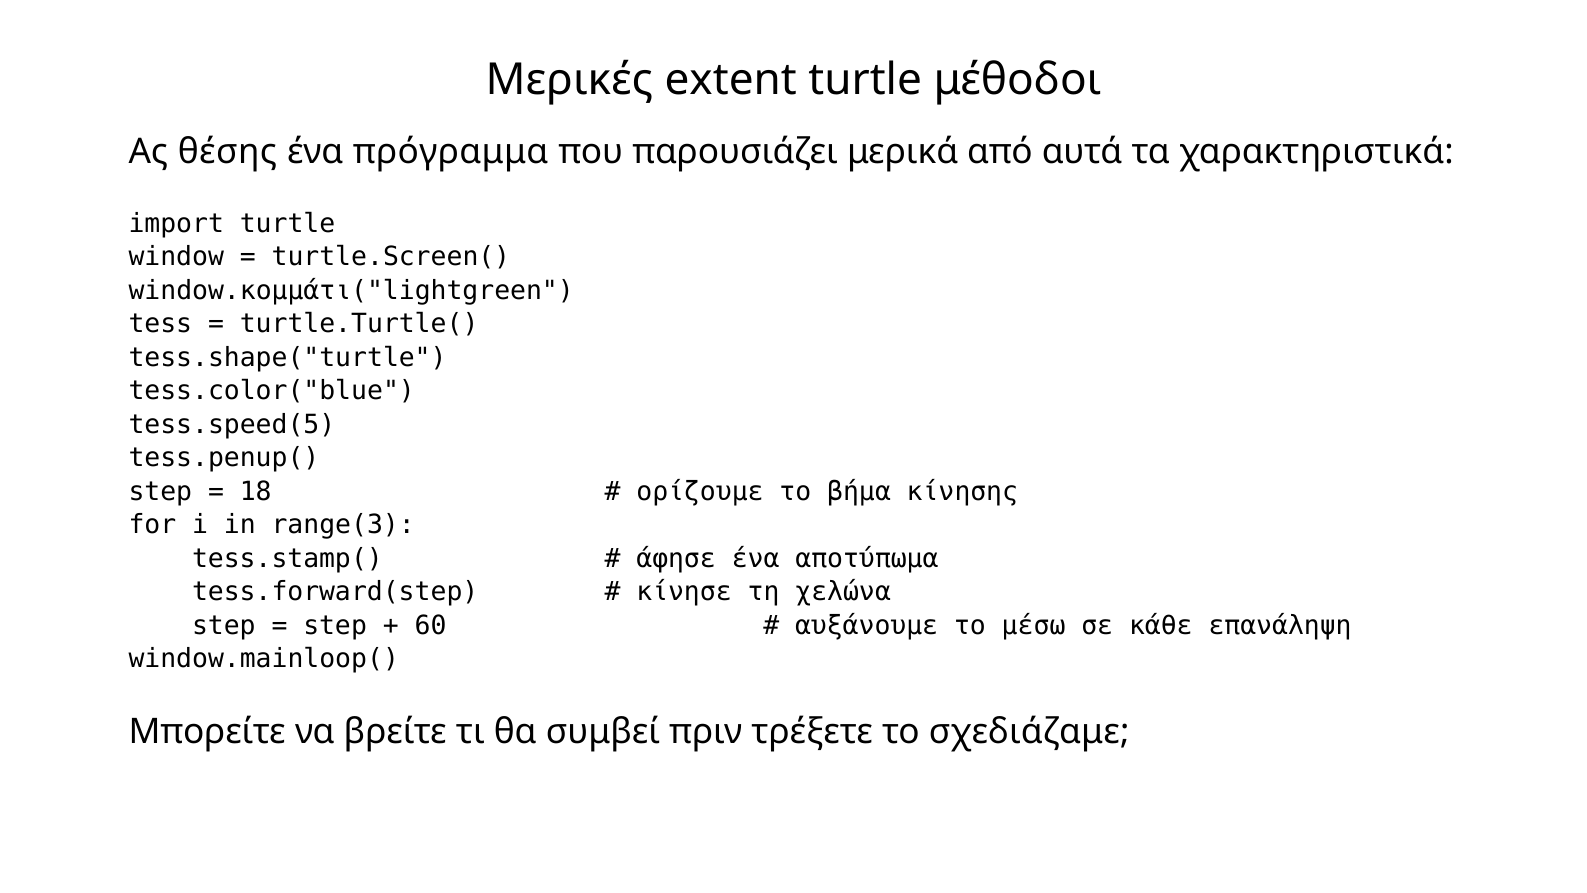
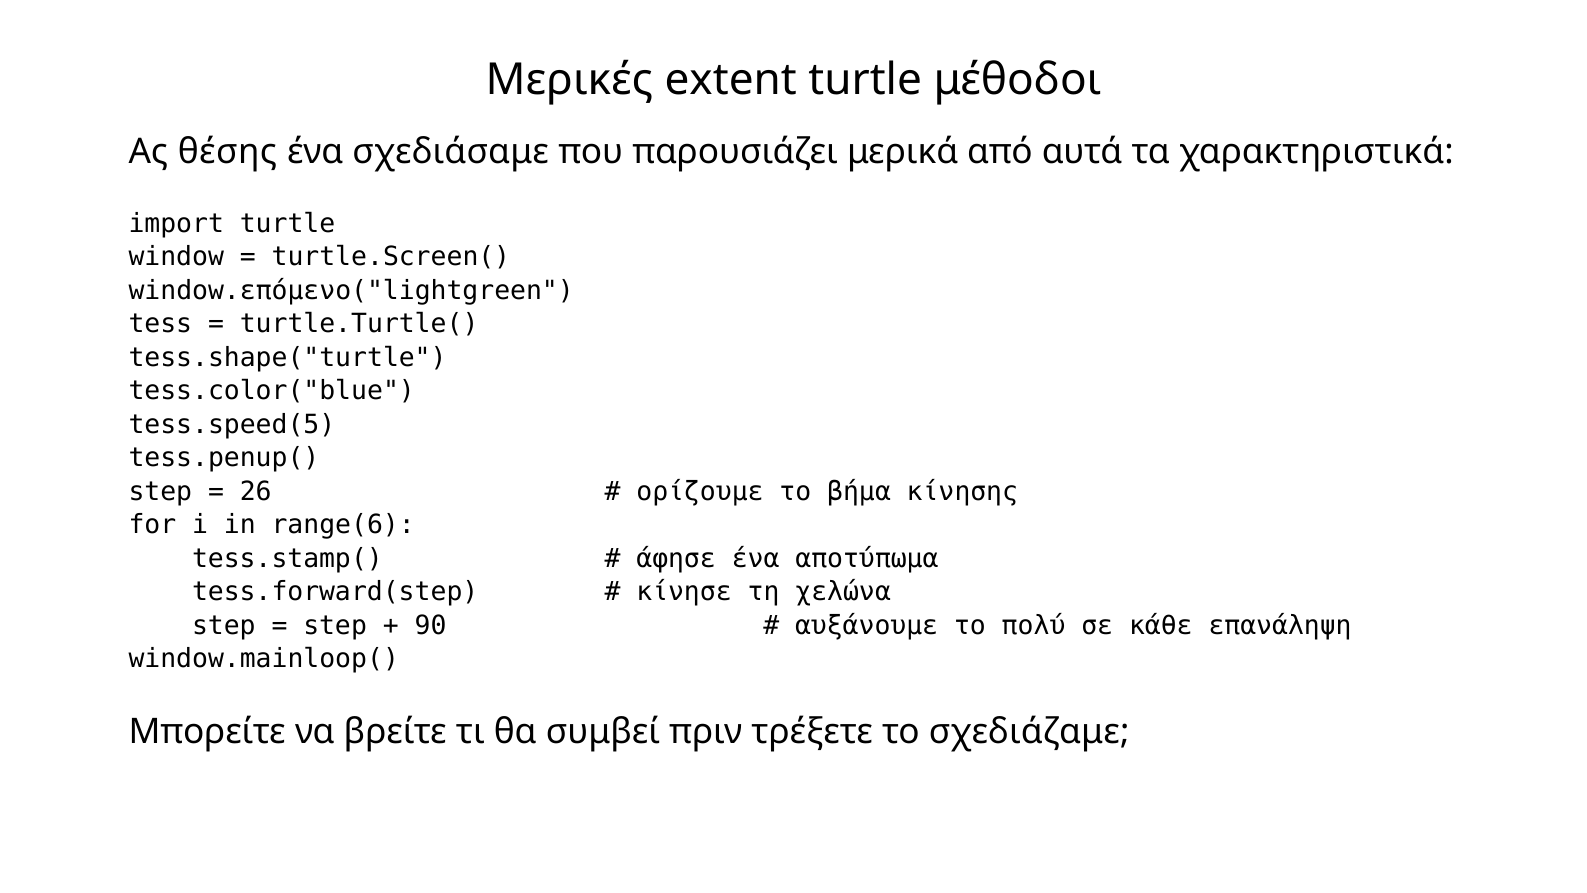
πρόγραμμα: πρόγραμμα -> σχεδιάσαμε (451, 152)
window.κομμάτι("lightgreen: window.κομμάτι("lightgreen -> window.επόμενο("lightgreen (351, 290)
18: 18 -> 26 (256, 491)
range(3: range(3 -> range(6 (343, 525)
60: 60 -> 90 (430, 625)
μέσω: μέσω -> πολύ (1034, 625)
